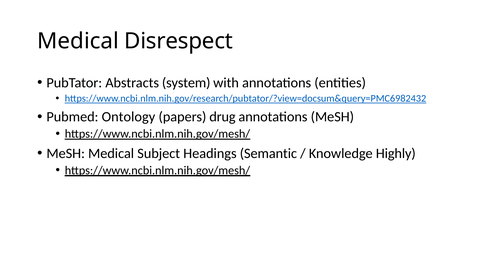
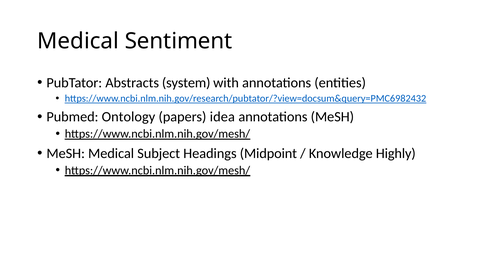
Disrespect: Disrespect -> Sentiment (179, 41)
drug: drug -> idea (222, 117)
Semantic: Semantic -> Midpoint (268, 153)
